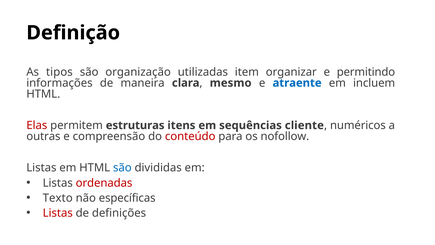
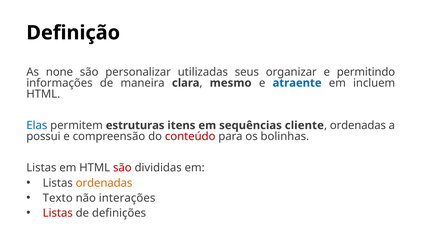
tipos: tipos -> none (59, 72)
organização: organização -> personalizar (138, 72)
item: item -> seus (247, 72)
Elas colour: red -> blue (37, 125)
numéricos: numéricos -> ordenadas (358, 125)
outras: outras -> possui (43, 136)
nofollow: nofollow -> bolinhas (285, 136)
são colour: blue -> red (122, 168)
ordenadas colour: red -> orange (104, 183)
específicas: específicas -> interações (127, 198)
